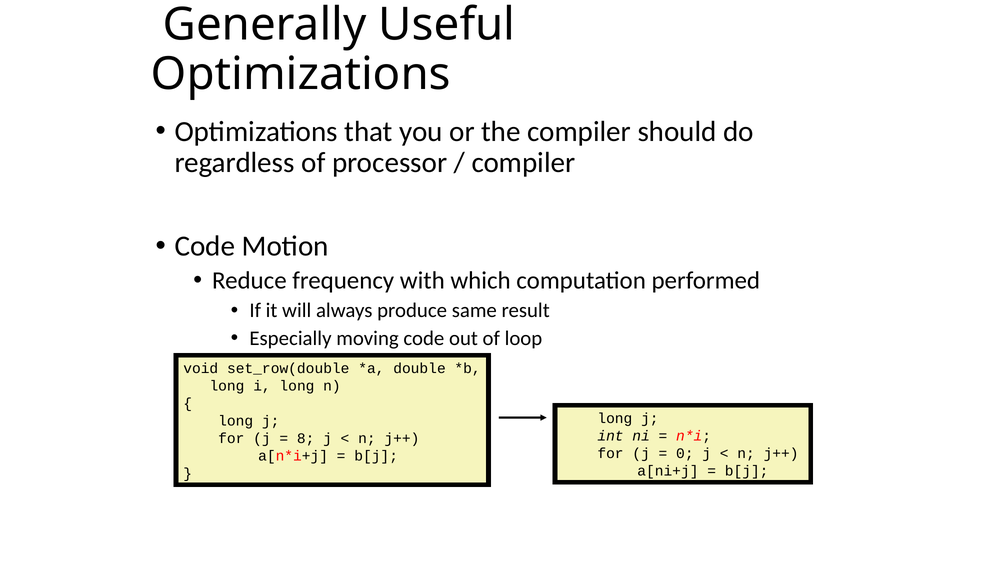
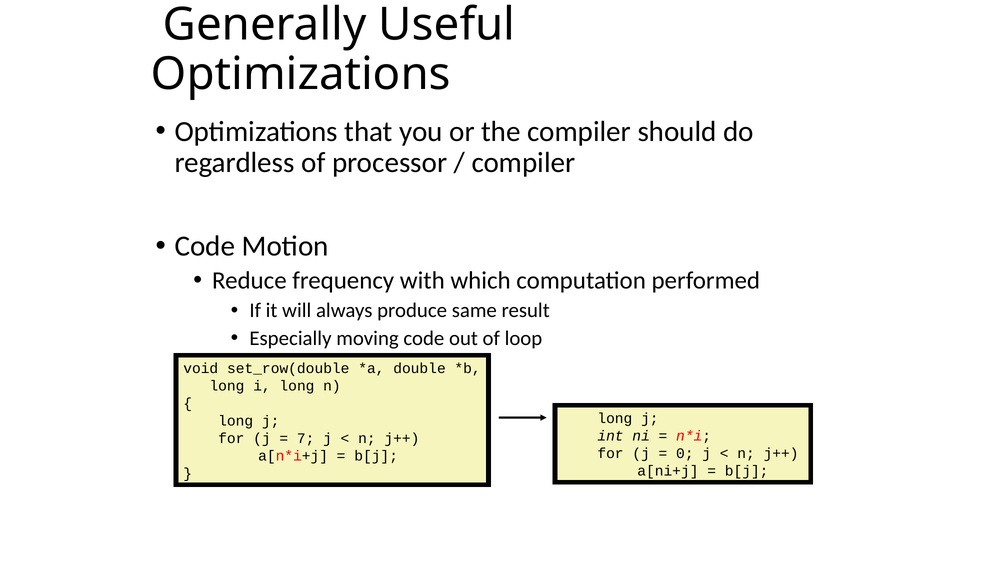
8: 8 -> 7 (306, 439)
